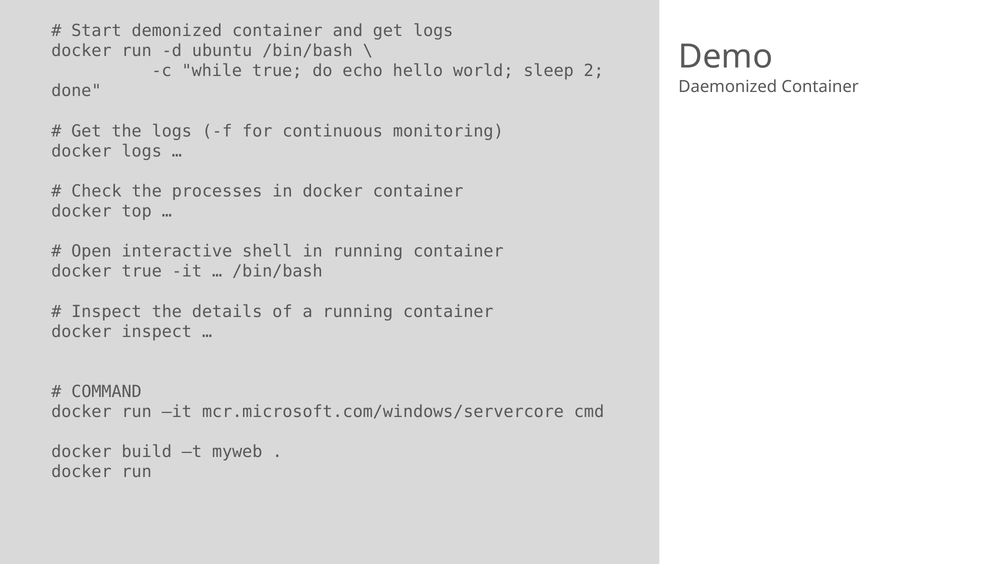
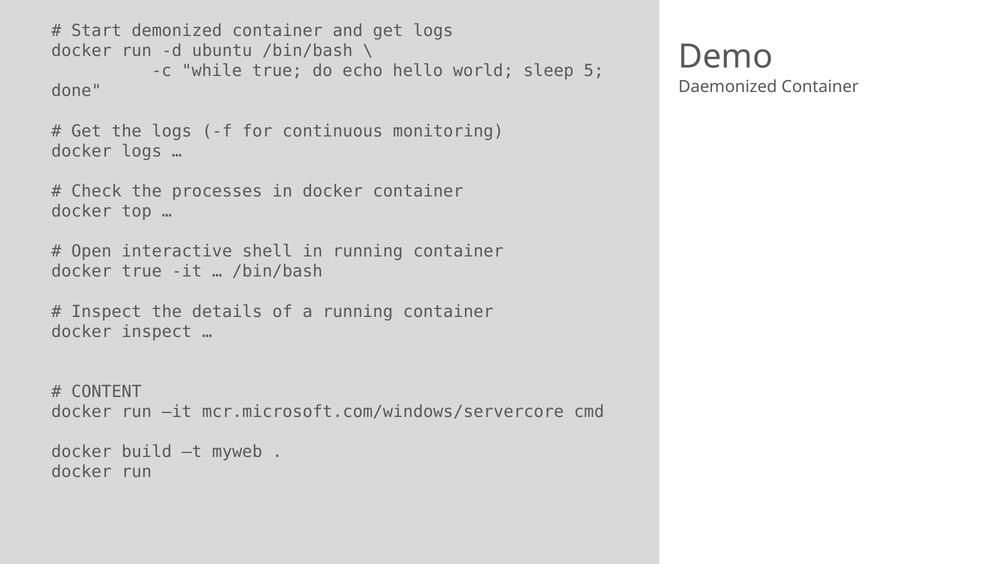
2: 2 -> 5 (594, 71)
COMMAND: COMMAND -> CONTENT (107, 392)
